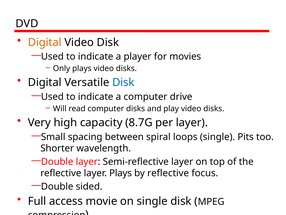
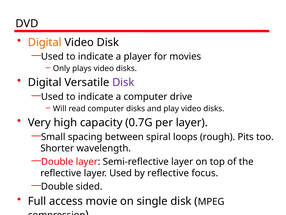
Disk colour: blue -> purple (123, 82)
8.7G: 8.7G -> 0.7G (139, 122)
loops single: single -> rough (218, 137)
layer Plays: Plays -> Used (121, 173)
